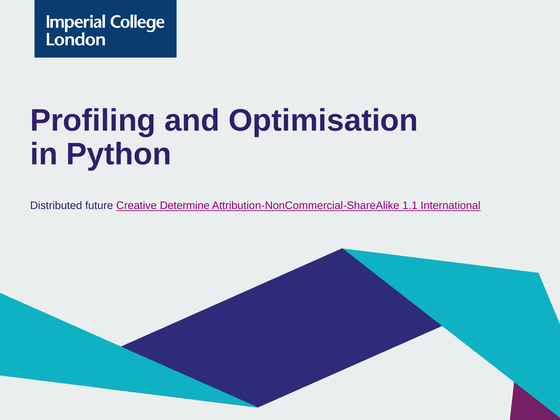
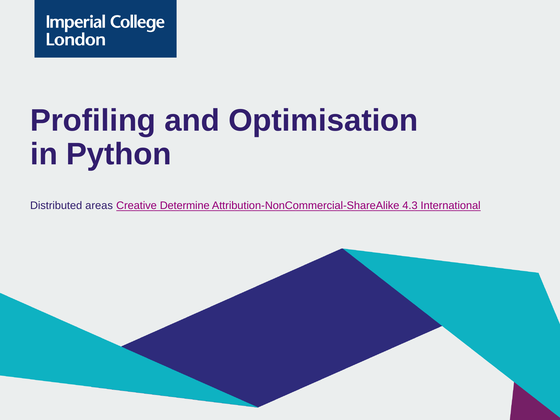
future: future -> areas (99, 206)
1.1: 1.1 -> 4.3 (410, 206)
